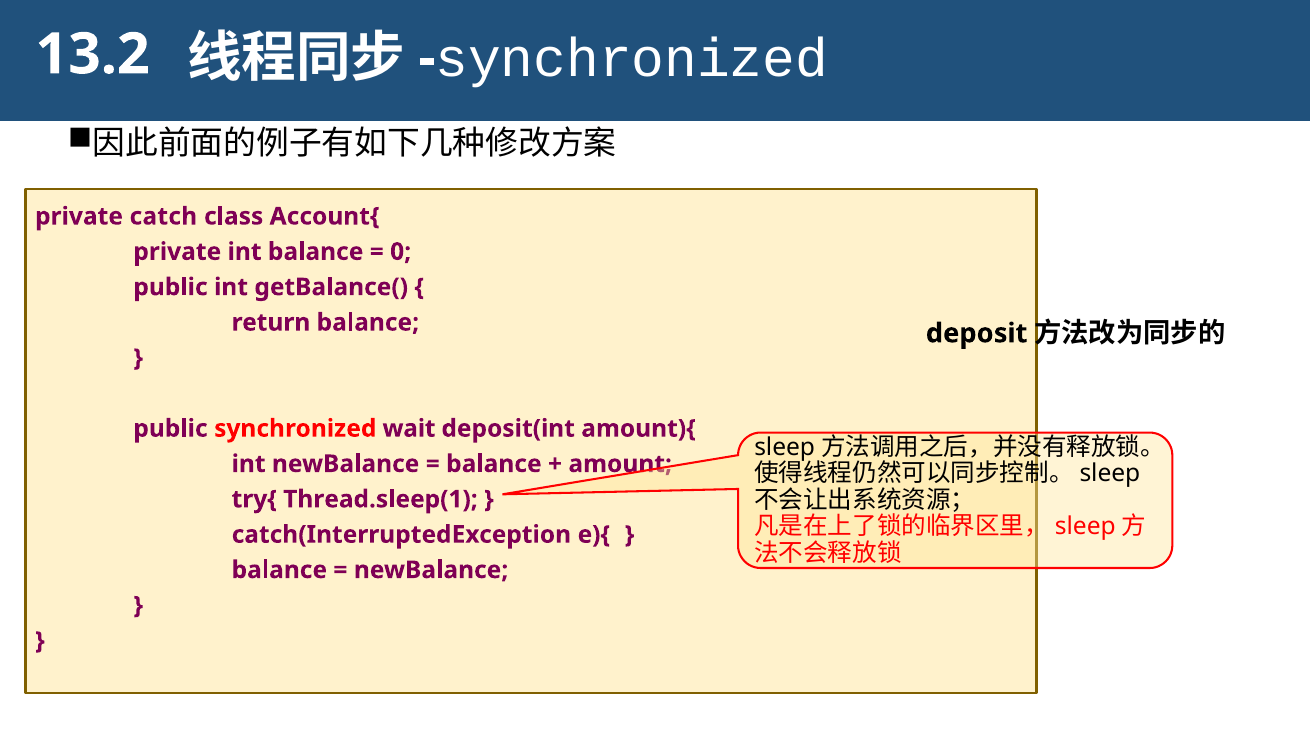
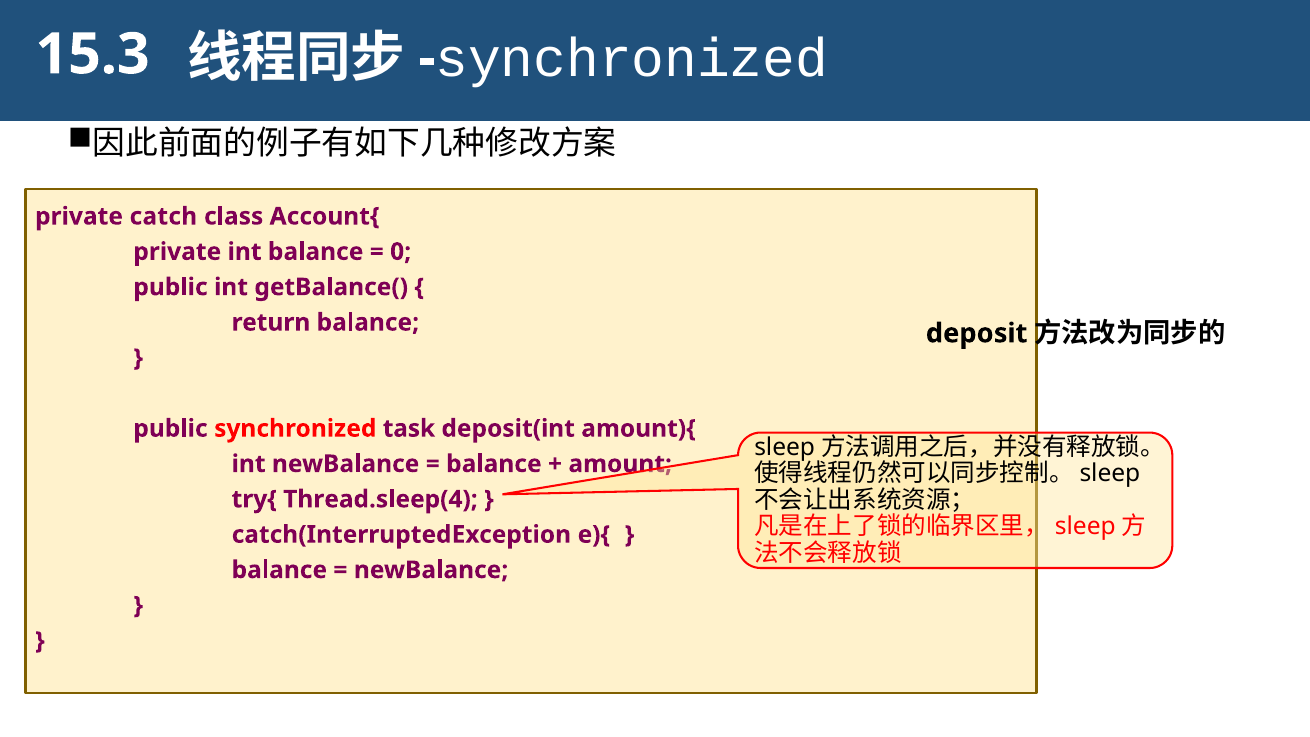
13.2: 13.2 -> 15.3 (93, 54)
wait: wait -> task (409, 428)
Thread.sleep(1: Thread.sleep(1 -> Thread.sleep(4 (380, 499)
